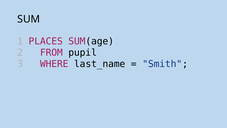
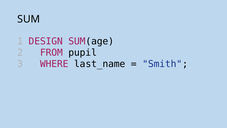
PLACES: PLACES -> DESIGN (46, 41)
